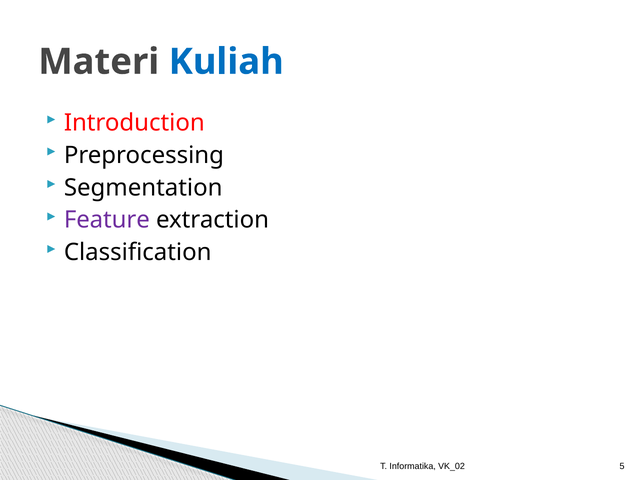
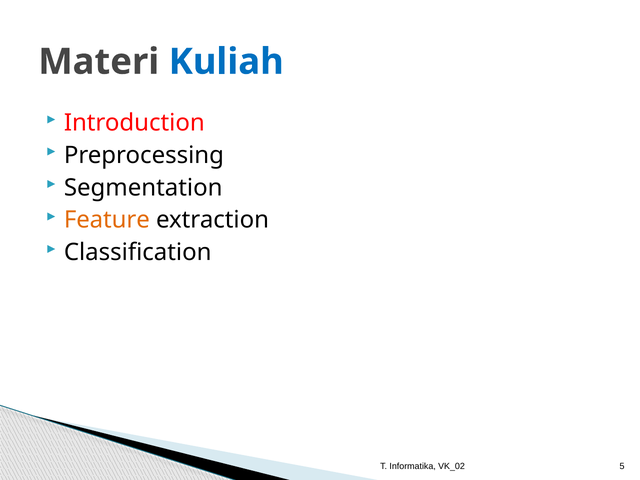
Feature colour: purple -> orange (107, 220)
